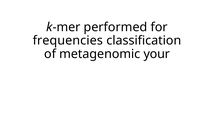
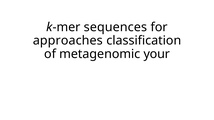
performed: performed -> sequences (115, 27)
frequencies: frequencies -> approaches (68, 41)
